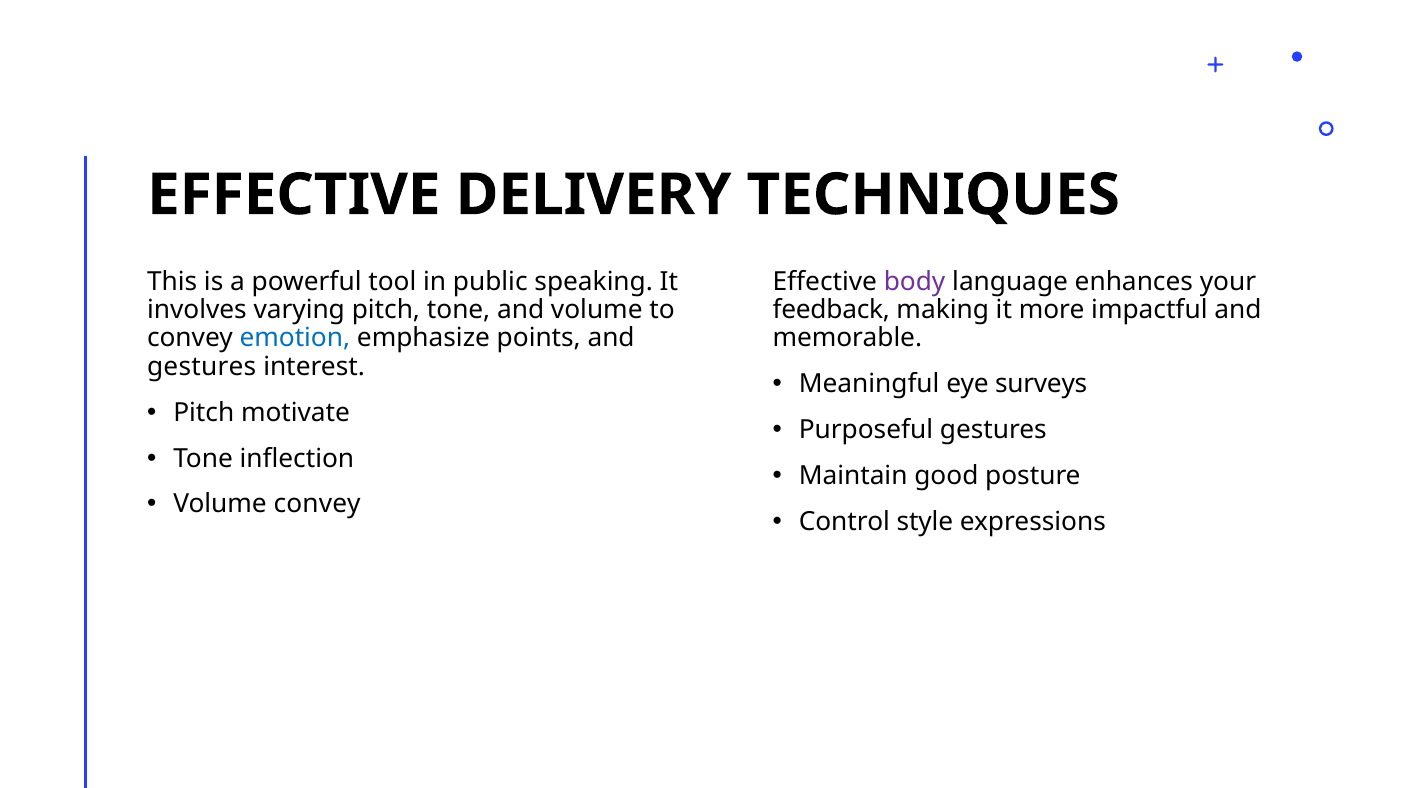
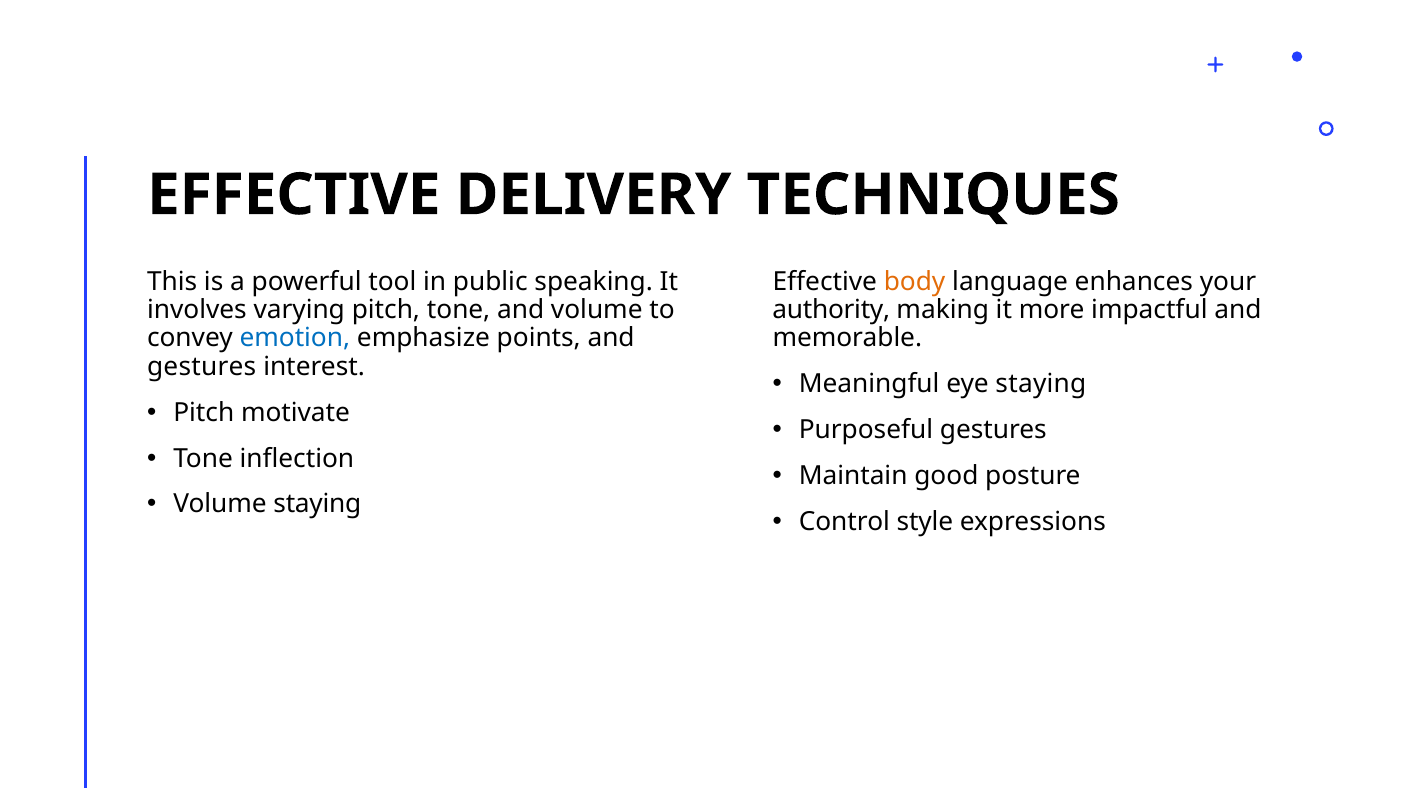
body colour: purple -> orange (915, 281)
feedback: feedback -> authority (831, 310)
eye surveys: surveys -> staying (1041, 384)
Volume convey: convey -> staying (317, 504)
